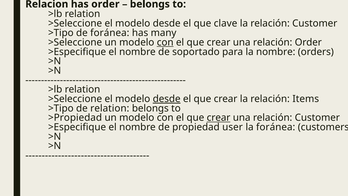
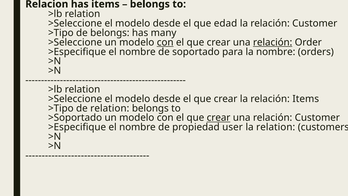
has order: order -> items (105, 4)
clave: clave -> edad (226, 23)
de foránea: foránea -> belongs (110, 33)
relación underline: none -> present (273, 42)
desde underline: present -> none (167, 99)
>Propiedad: >Propiedad -> >Soportado (75, 118)
la foránea: foránea -> relation (276, 127)
